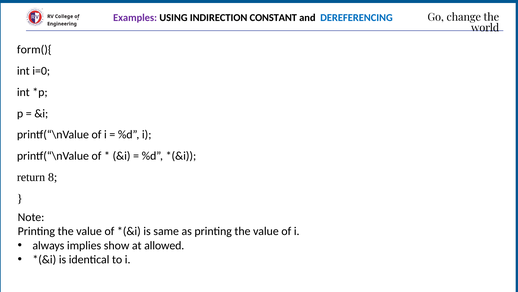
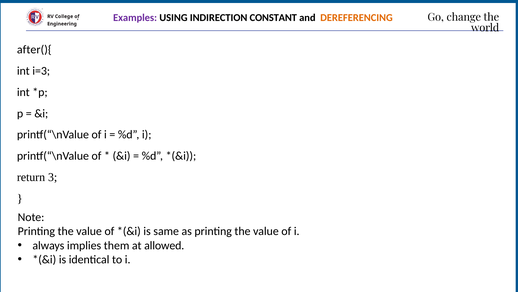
DEREFERENCING colour: blue -> orange (356, 18)
form(){: form(){ -> after(){ (34, 50)
i=0: i=0 -> i=3 (41, 71)
8: 8 -> 3 (53, 177)
show: show -> them (117, 245)
